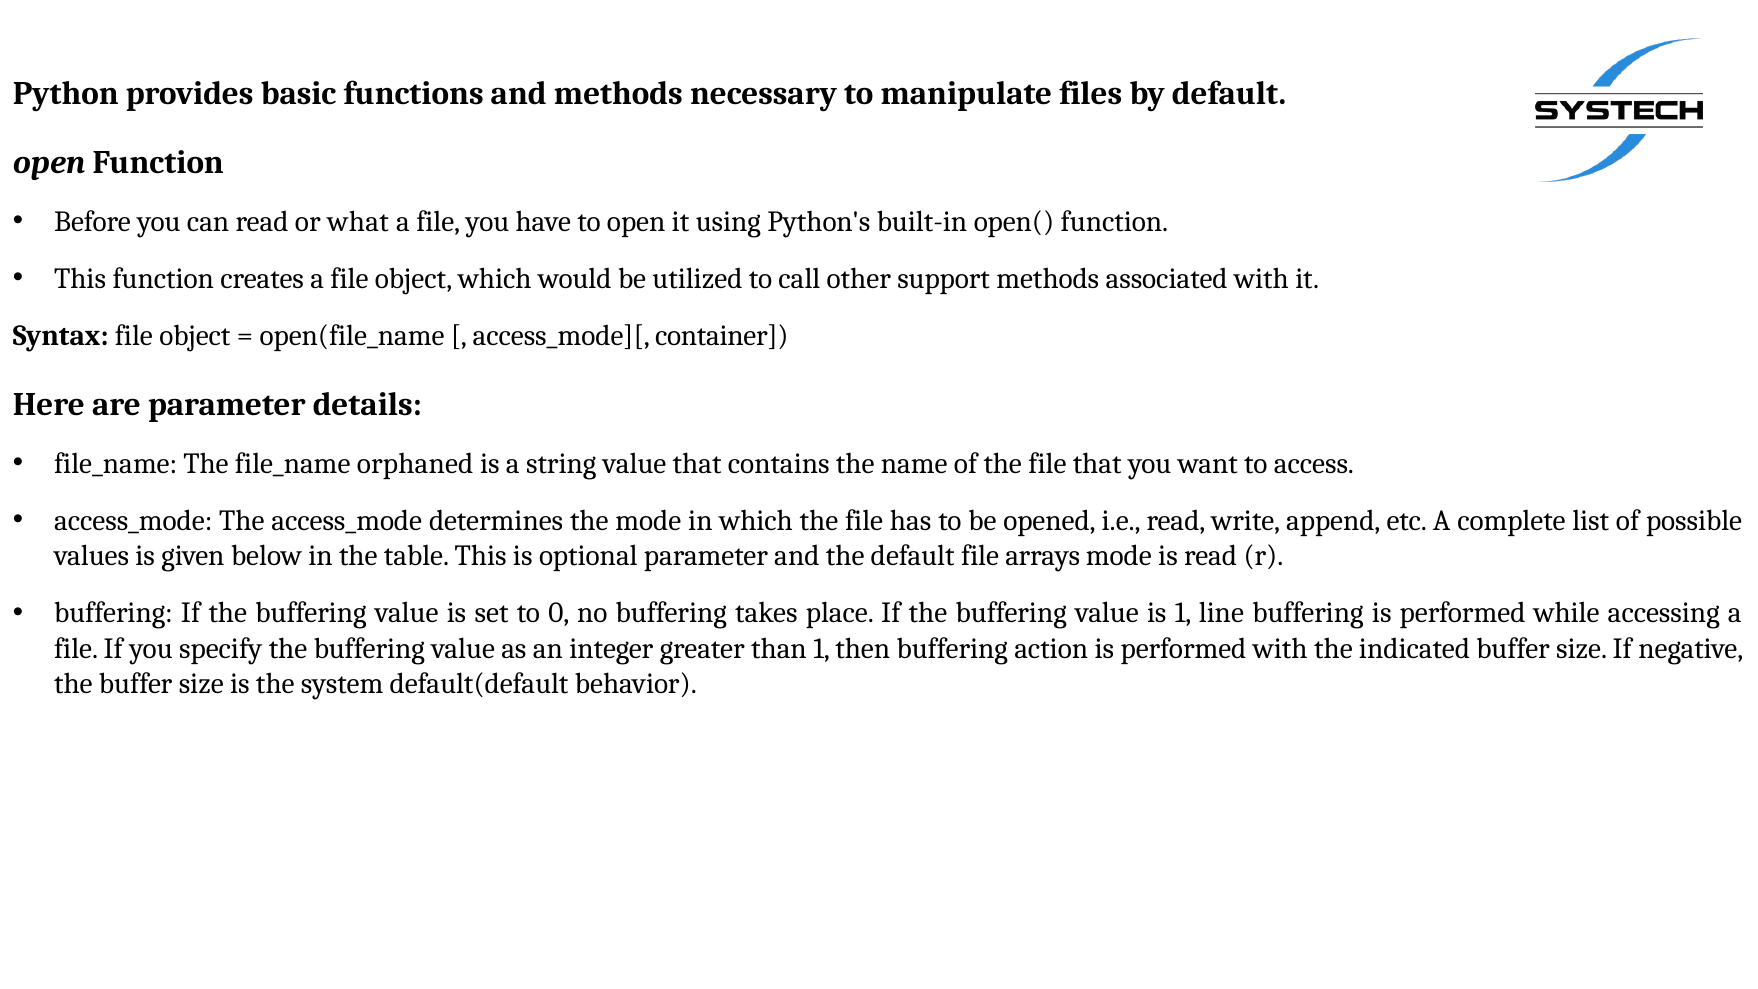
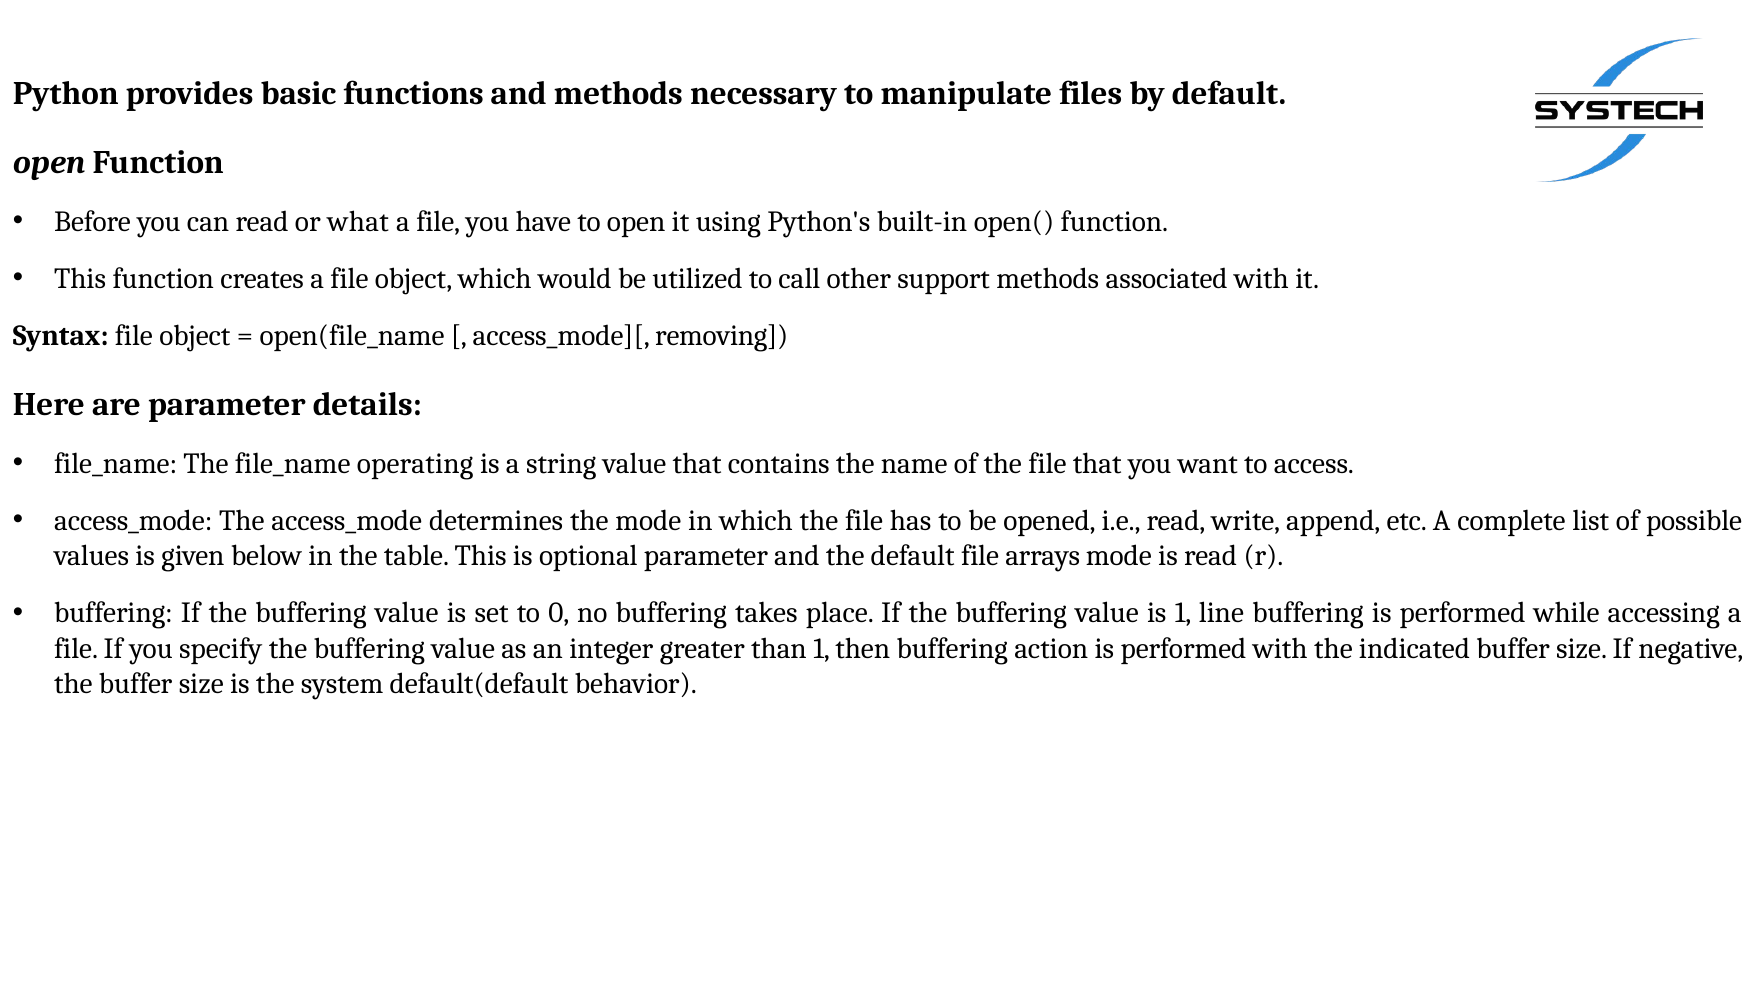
container: container -> removing (722, 336)
orphaned: orphaned -> operating (415, 464)
